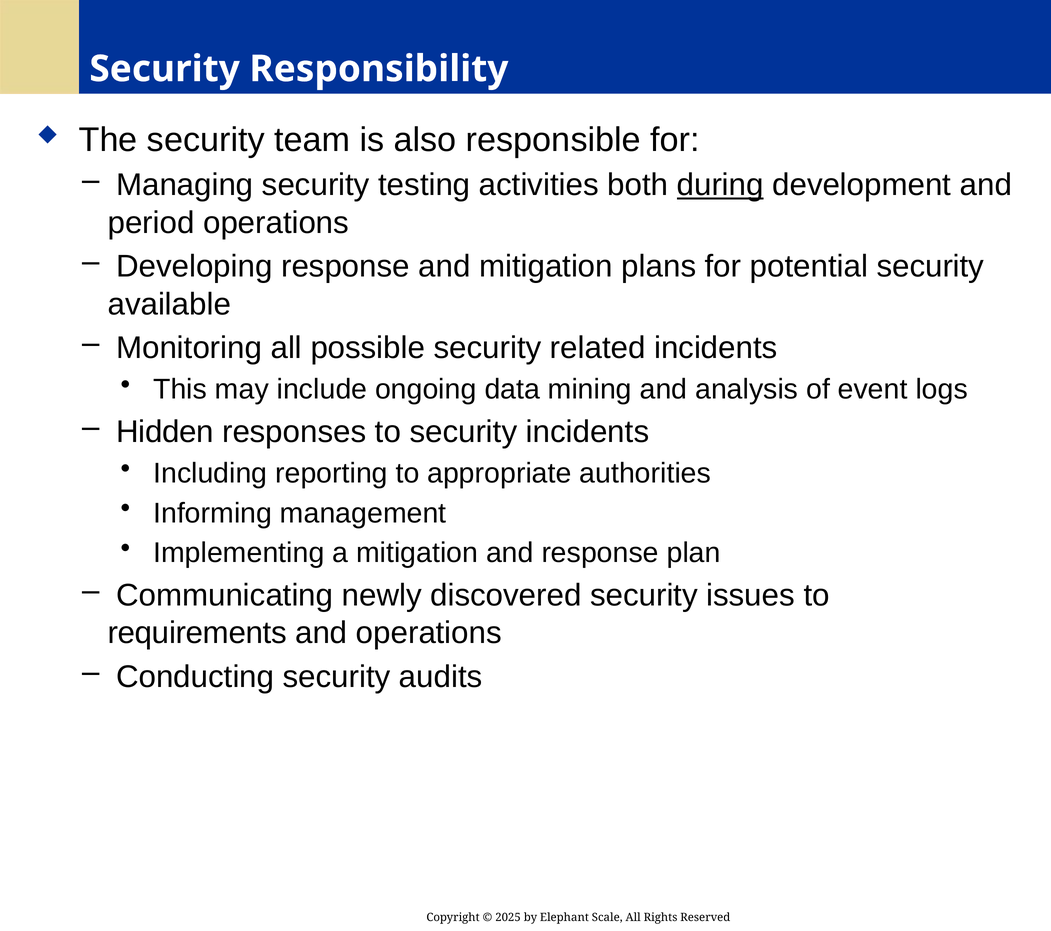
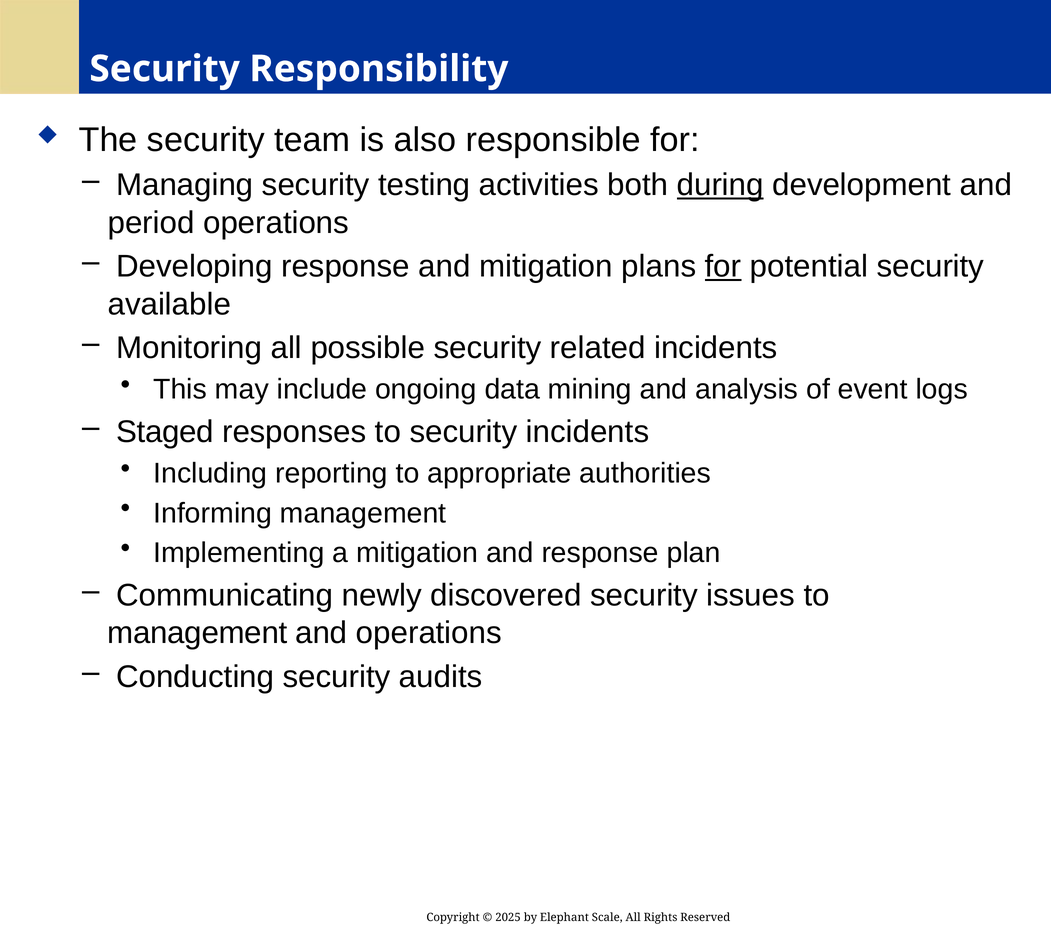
for underline: none -> present (723, 266)
Hidden: Hidden -> Staged (165, 432)
requirements: requirements -> management (197, 633)
